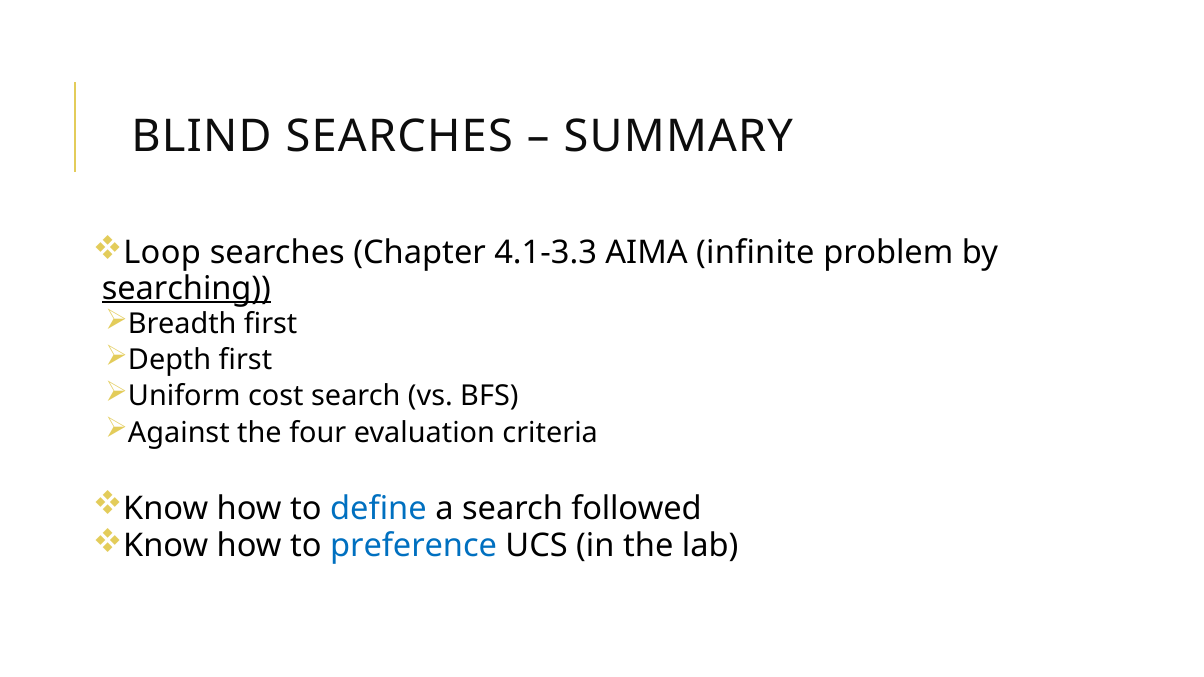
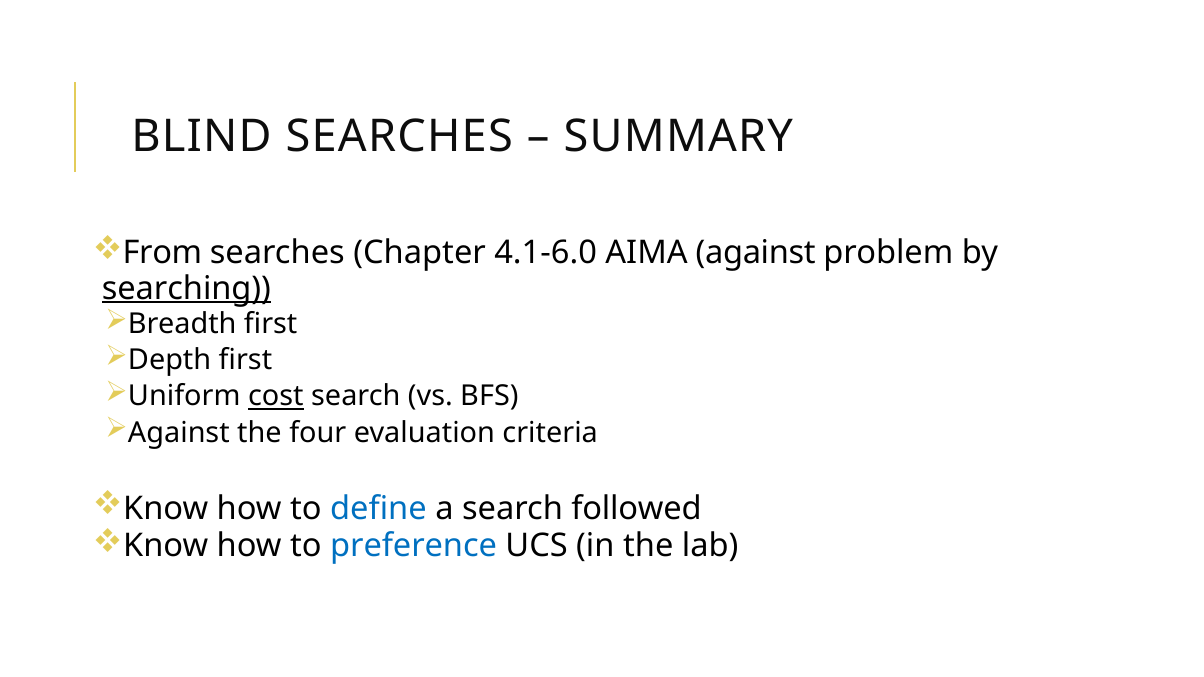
Loop: Loop -> From (162, 253)
4.1-3.3: 4.1-3.3 -> 4.1-6.0 (546, 253)
AIMA infinite: infinite -> against (756, 253)
cost underline: none -> present (276, 397)
